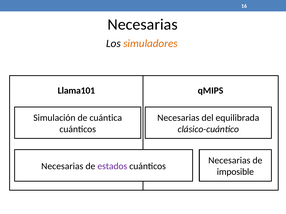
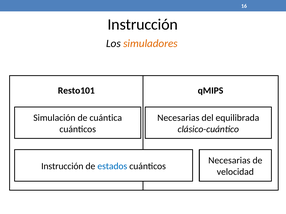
Necesarias: Necesarias -> Instrucción (143, 25)
Llama101: Llama101 -> Resto101 (76, 91)
Necesarias: Necesarias -> Instrucción (62, 166)
estados colour: purple -> blue (112, 166)
imposible: imposible -> velocidad (235, 172)
